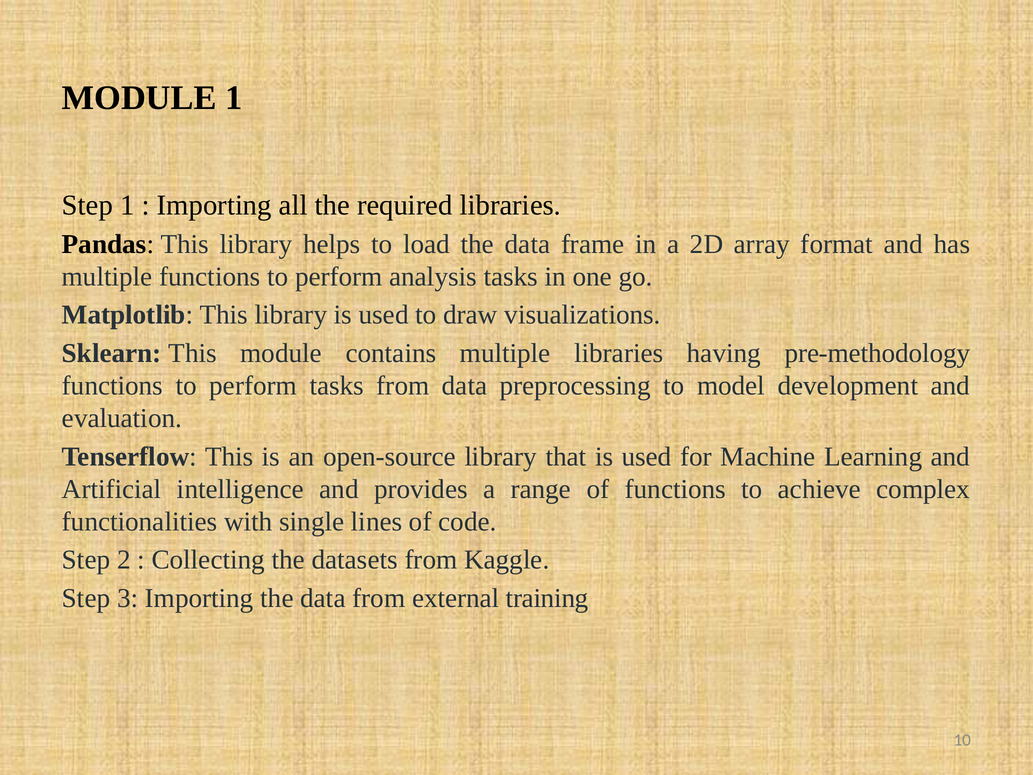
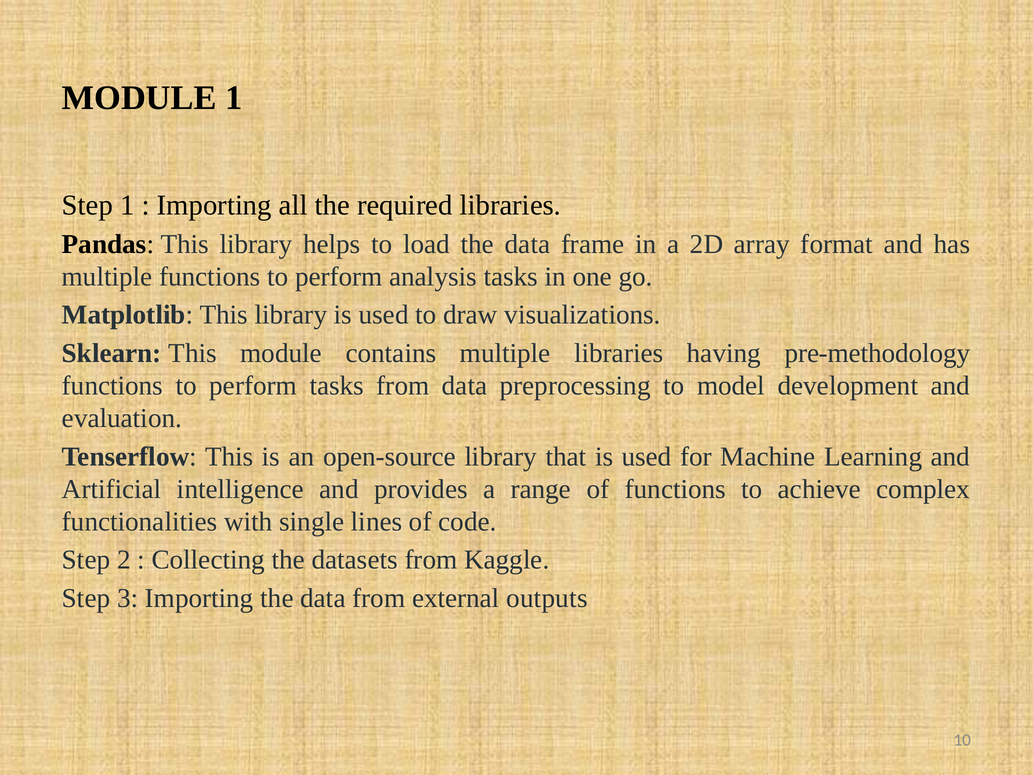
training: training -> outputs (547, 598)
